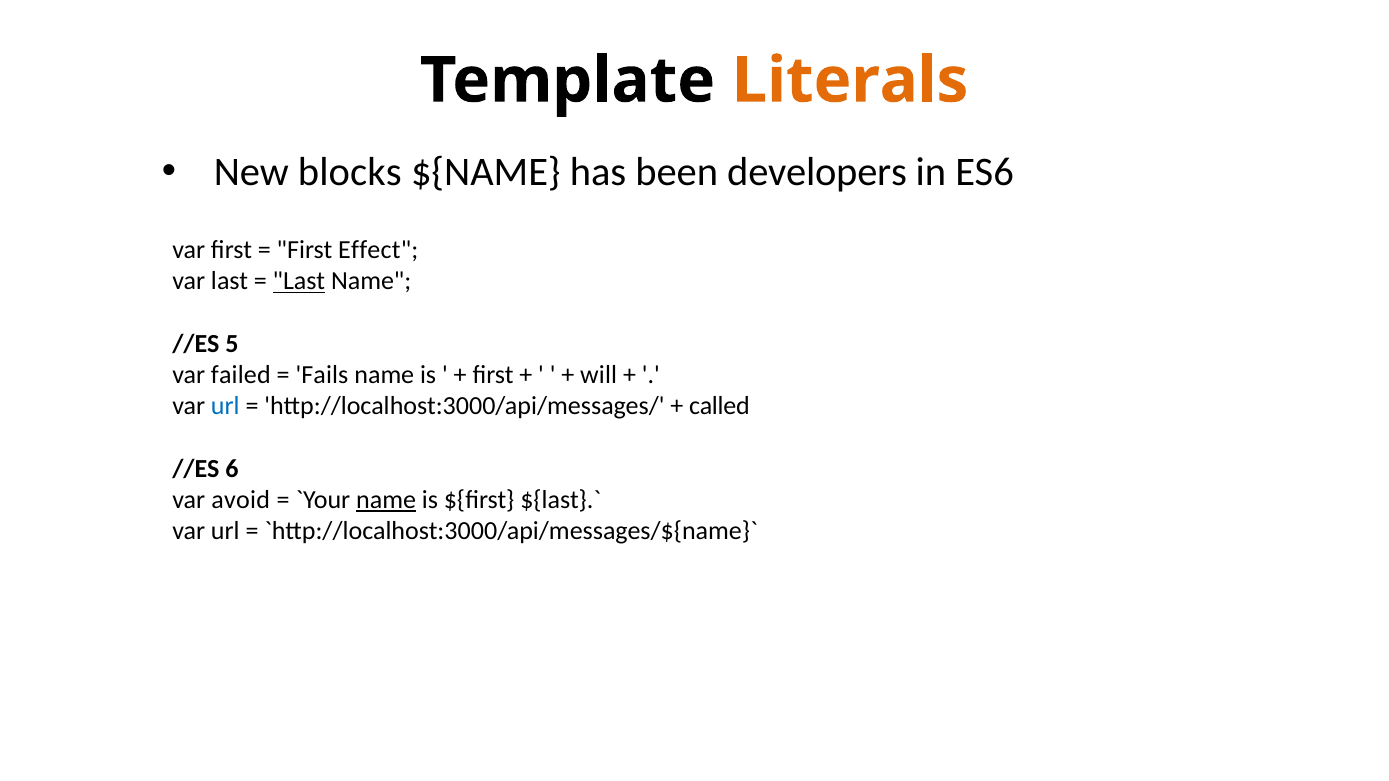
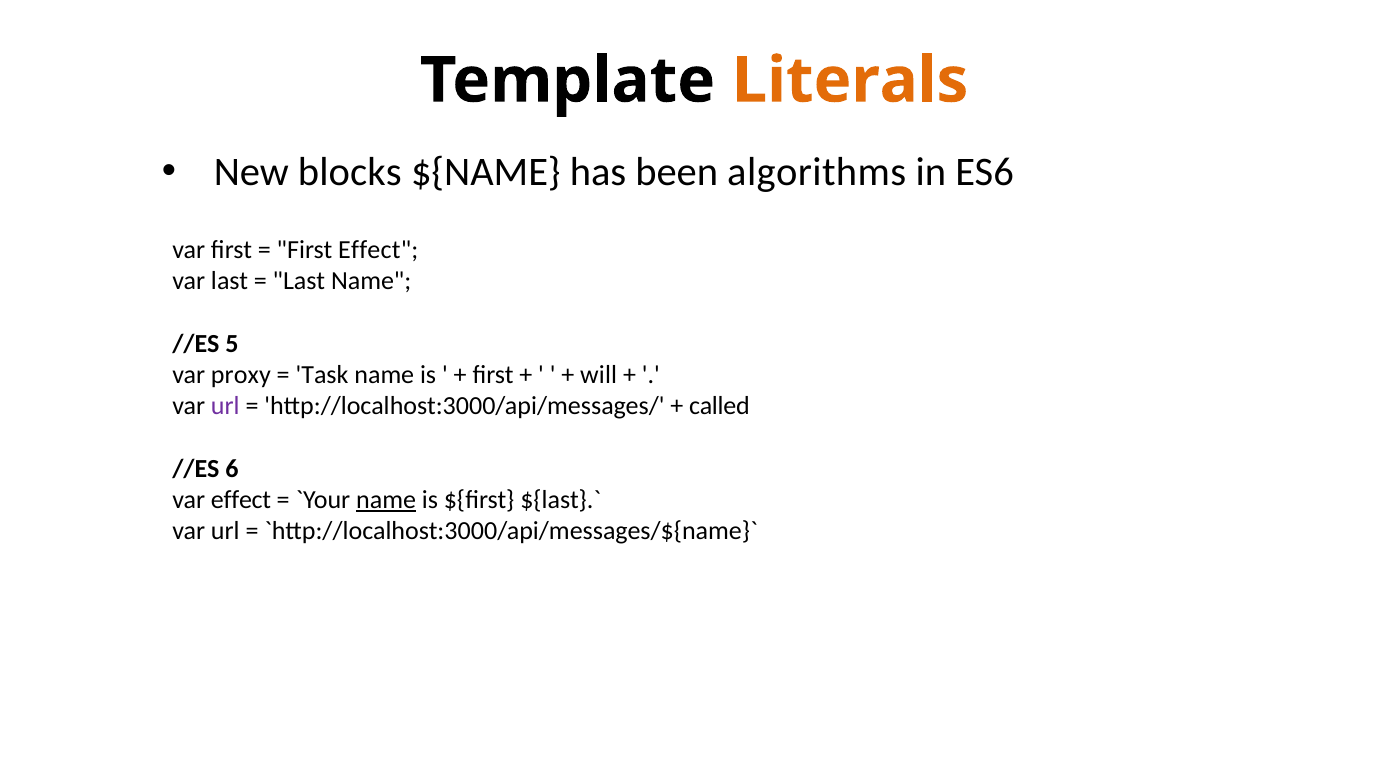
developers: developers -> algorithms (817, 172)
Last underline: present -> none (299, 281)
failed: failed -> proxy (241, 375)
Fails: Fails -> Task (322, 375)
url colour: blue -> purple (225, 406)
var avoid: avoid -> effect (241, 500)
